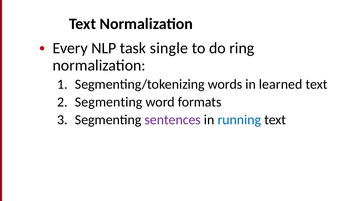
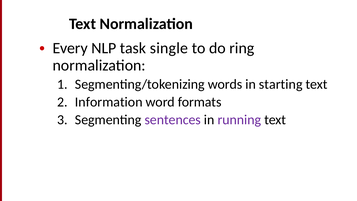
learned: learned -> starting (281, 84)
Segmenting: Segmenting -> Information (109, 102)
running colour: blue -> purple (239, 120)
